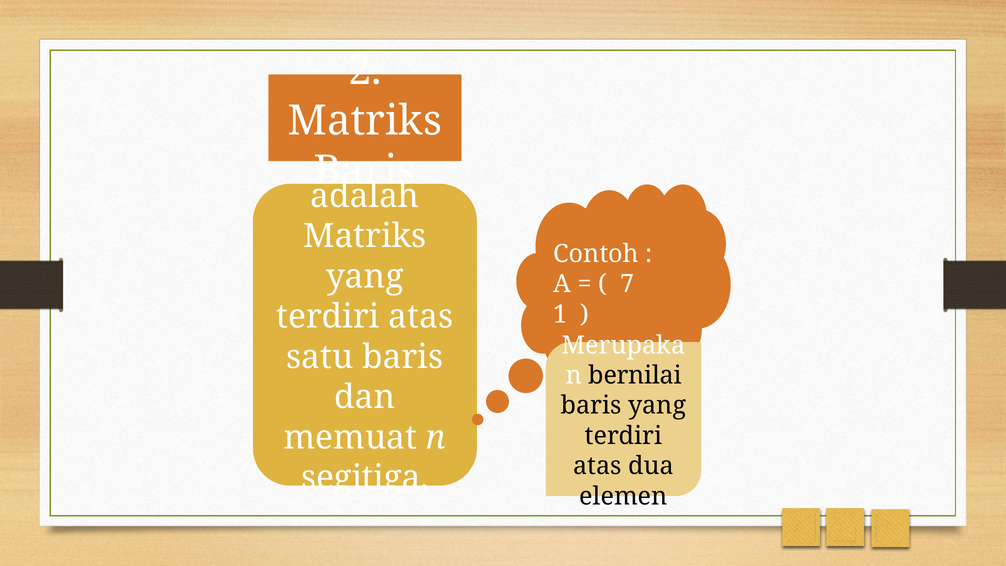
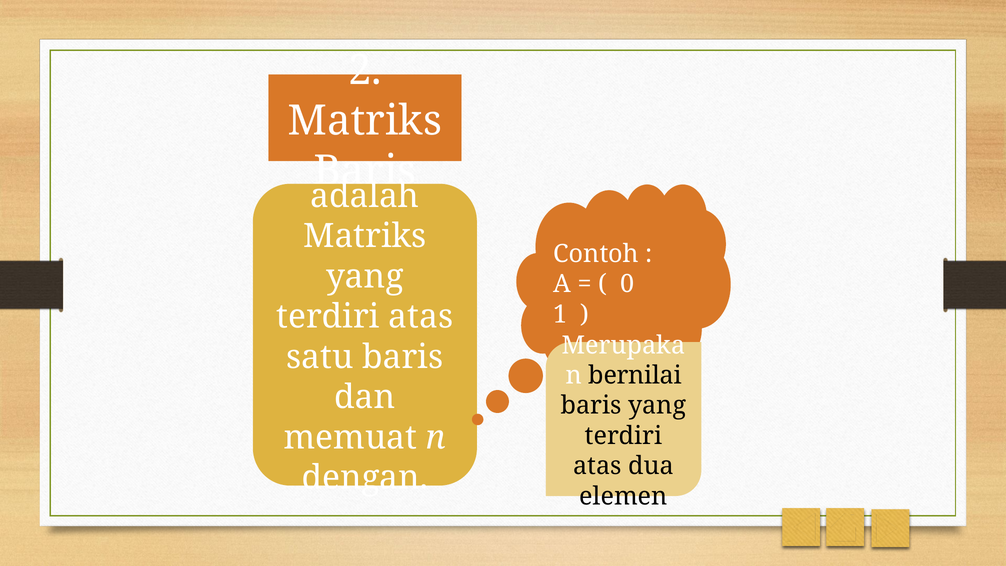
7: 7 -> 0 (627, 284)
segitiga: segitiga -> dengan (365, 478)
